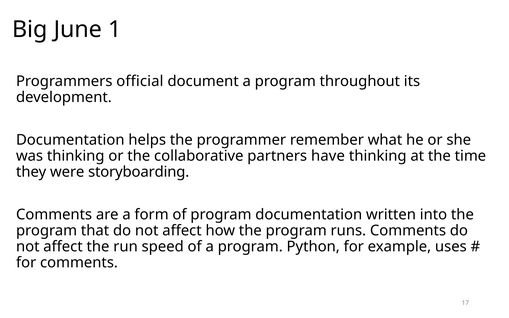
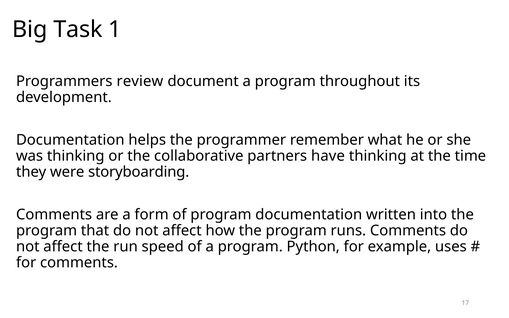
June: June -> Task (78, 29)
official: official -> review (140, 81)
